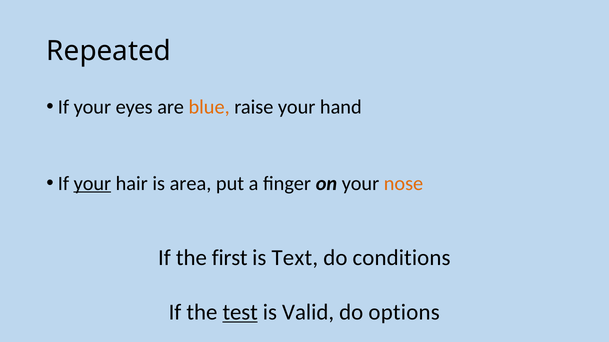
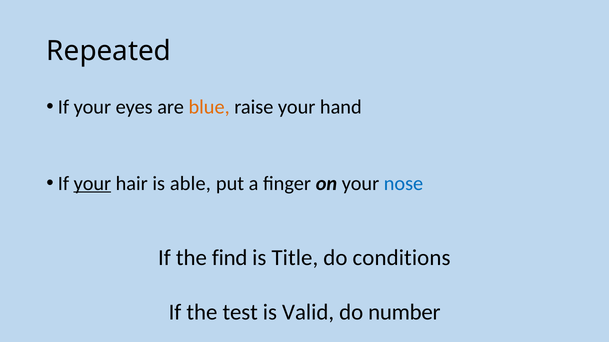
area: area -> able (190, 184)
nose colour: orange -> blue (403, 184)
first: first -> find (230, 258)
Text: Text -> Title (295, 258)
test underline: present -> none (240, 313)
options: options -> number (404, 313)
